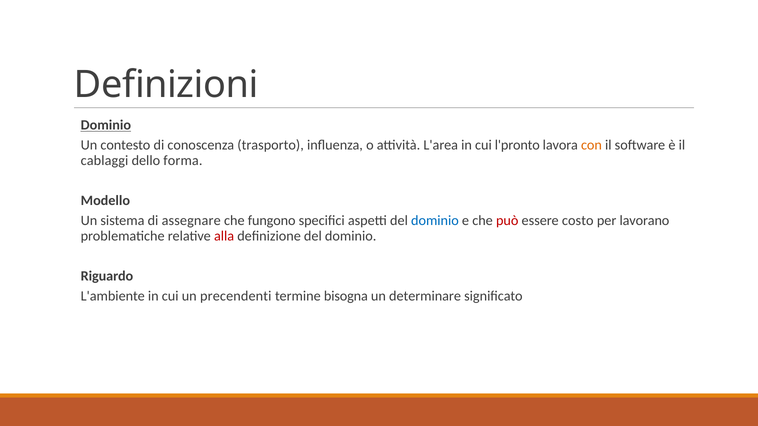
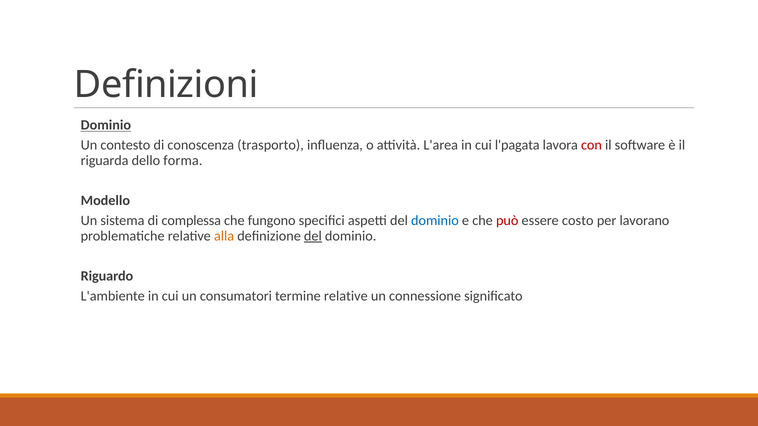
l'pronto: l'pronto -> l'pagata (517, 145)
con colour: orange -> red (591, 145)
cablaggi: cablaggi -> riguarda (105, 161)
assegnare: assegnare -> complessa (191, 221)
alla colour: red -> orange (224, 236)
del underline: none -> present (313, 236)
precendenti: precendenti -> consumatori (236, 297)
termine bisogna: bisogna -> relative (346, 297)
determinare: determinare -> connessione (425, 297)
